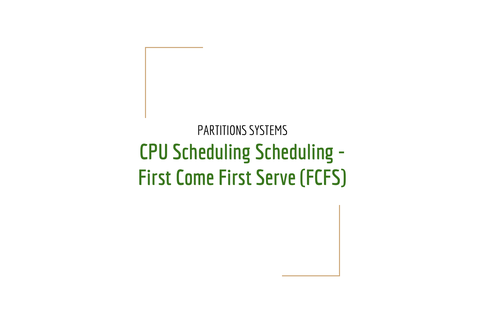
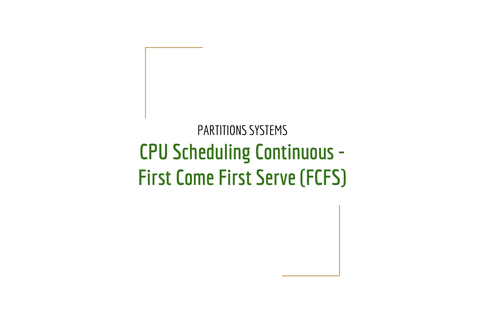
Scheduling Scheduling: Scheduling -> Continuous (295, 152)
